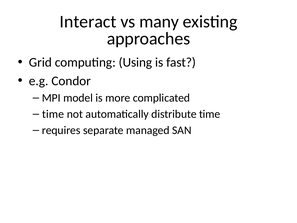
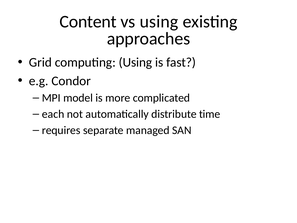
Interact: Interact -> Content (88, 22)
vs many: many -> using (159, 22)
time: time -> each (53, 114)
